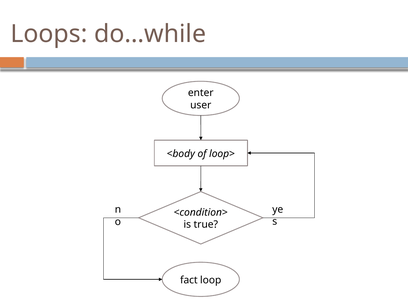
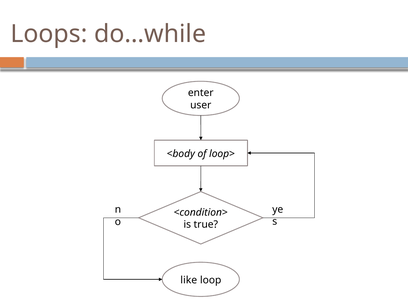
fact: fact -> like (189, 280)
